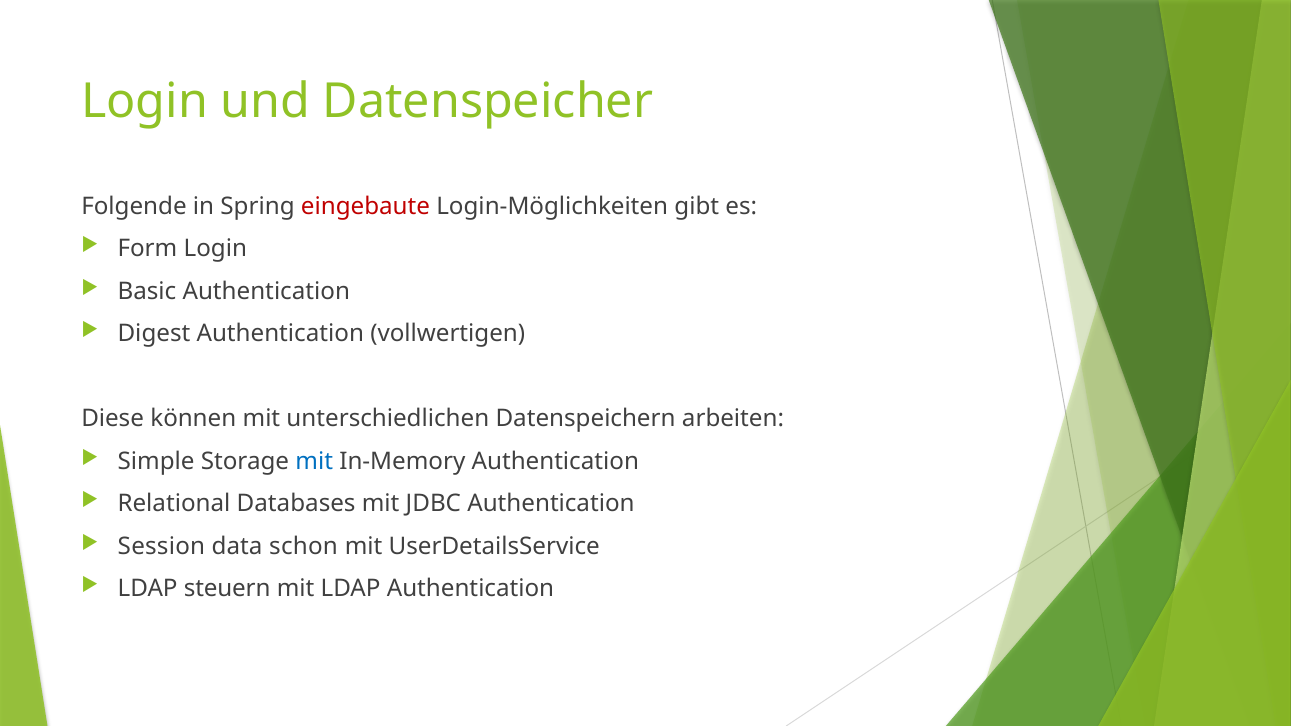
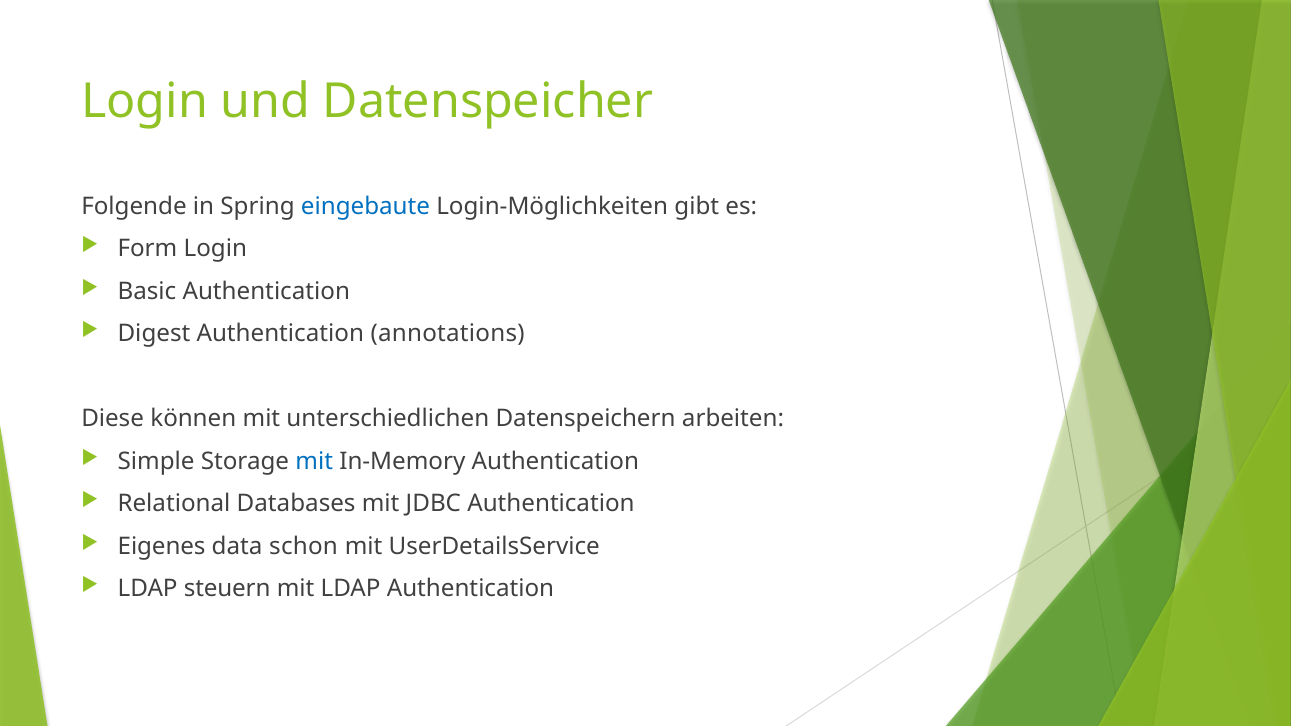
eingebaute colour: red -> blue (366, 206)
vollwertigen: vollwertigen -> annotations (448, 334)
Session: Session -> Eigenes (162, 546)
